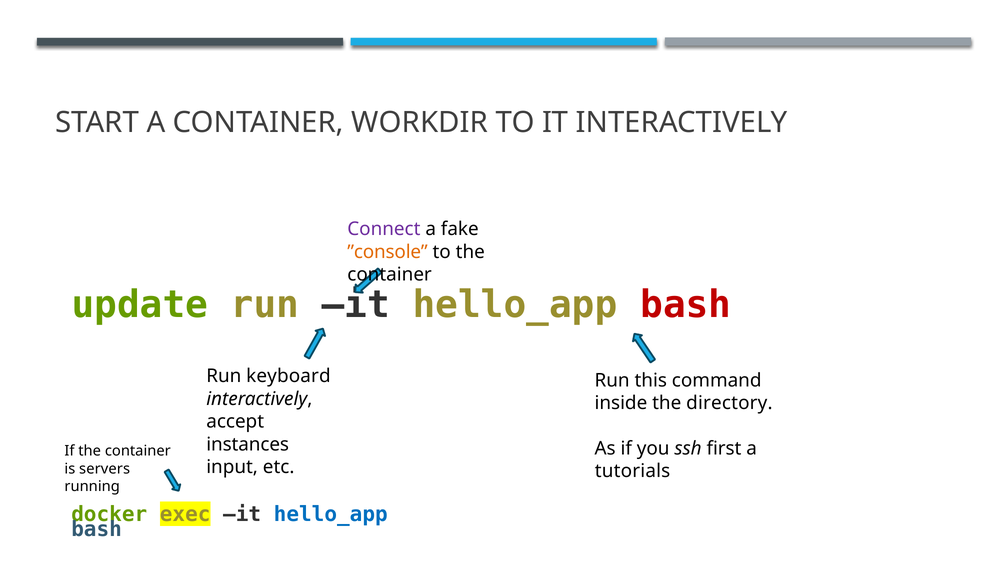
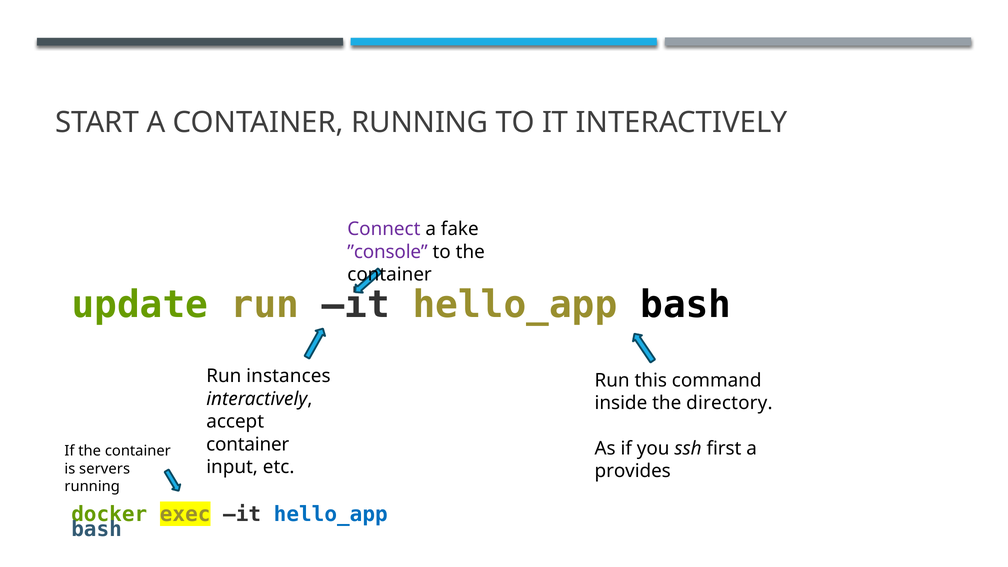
CONTAINER WORKDIR: WORKDIR -> RUNNING (420, 123)
”console colour: orange -> purple (388, 252)
bash colour: red -> black (686, 305)
keyboard: keyboard -> instances (288, 376)
instances: instances -> container (248, 444)
tutorials: tutorials -> provides (633, 471)
